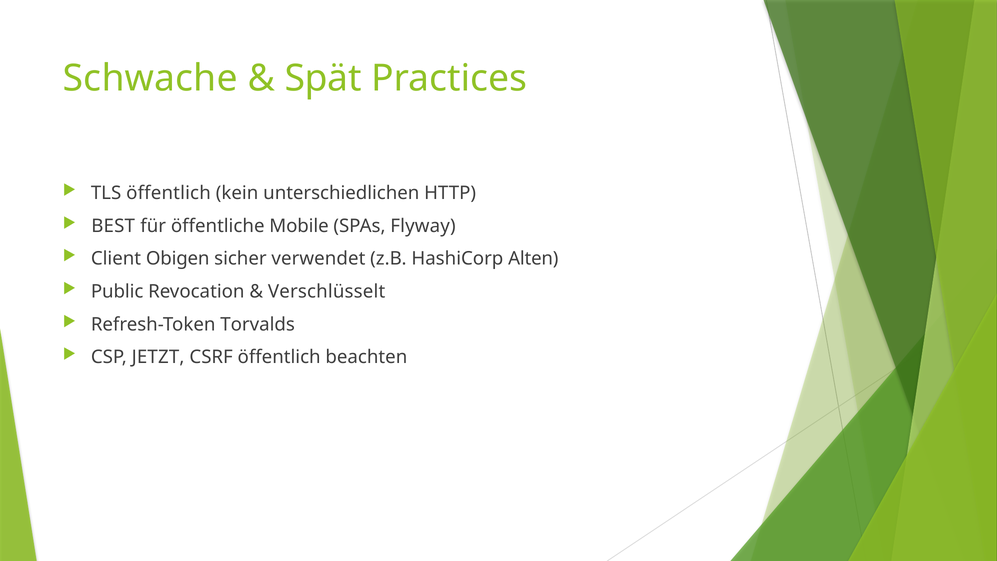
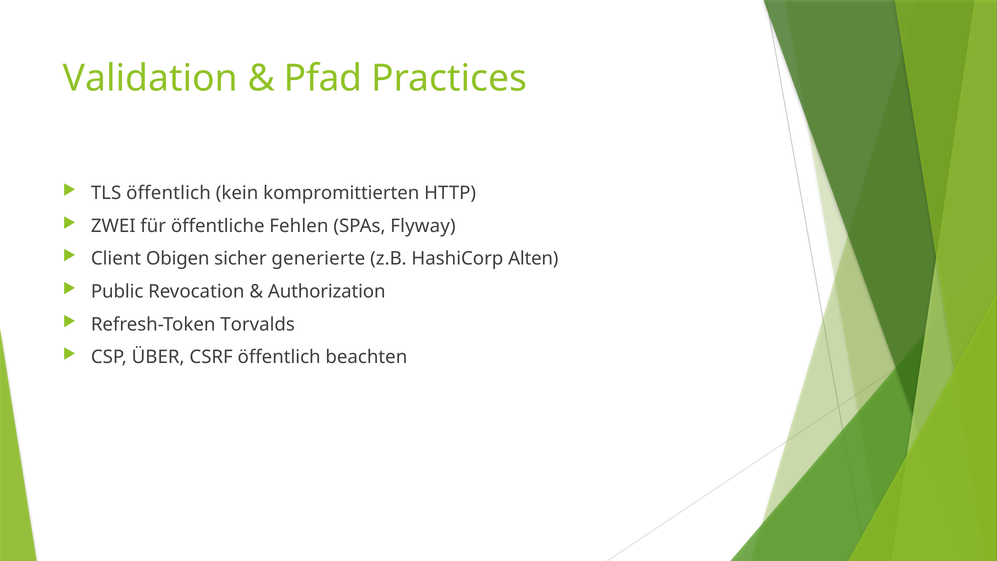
Schwache: Schwache -> Validation (150, 79)
Spät: Spät -> Pfad (323, 79)
unterschiedlichen: unterschiedlichen -> kompromittierten (341, 193)
BEST: BEST -> ZWEI (113, 226)
Mobile: Mobile -> Fehlen (299, 226)
verwendet: verwendet -> generierte (318, 259)
Verschlüsselt: Verschlüsselt -> Authorization (327, 291)
JETZT: JETZT -> ÜBER (158, 357)
